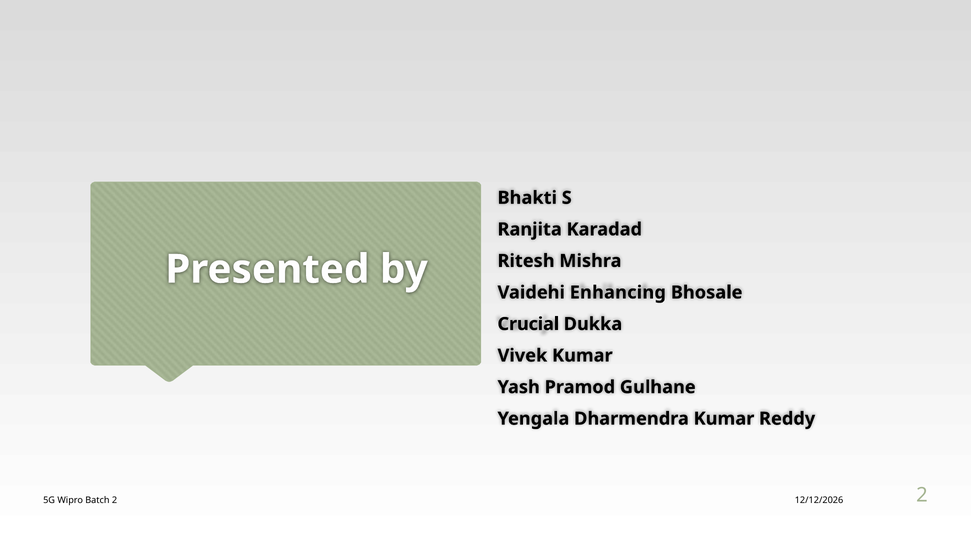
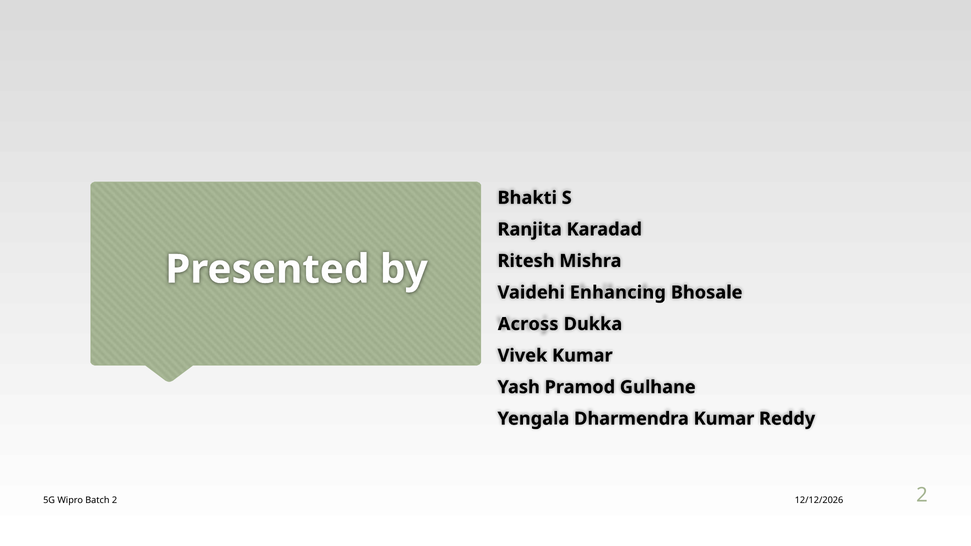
Crucial: Crucial -> Across (528, 324)
